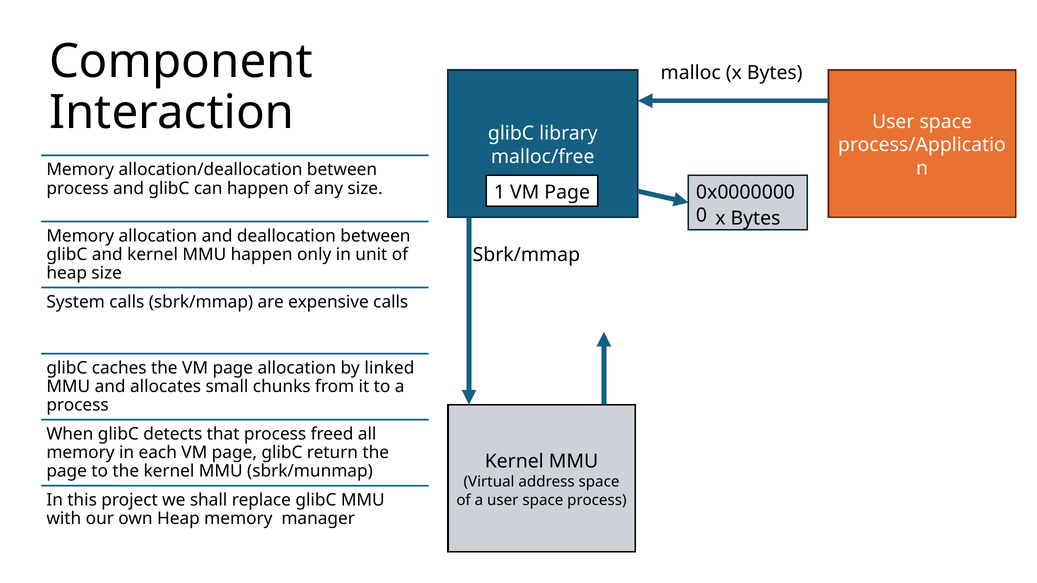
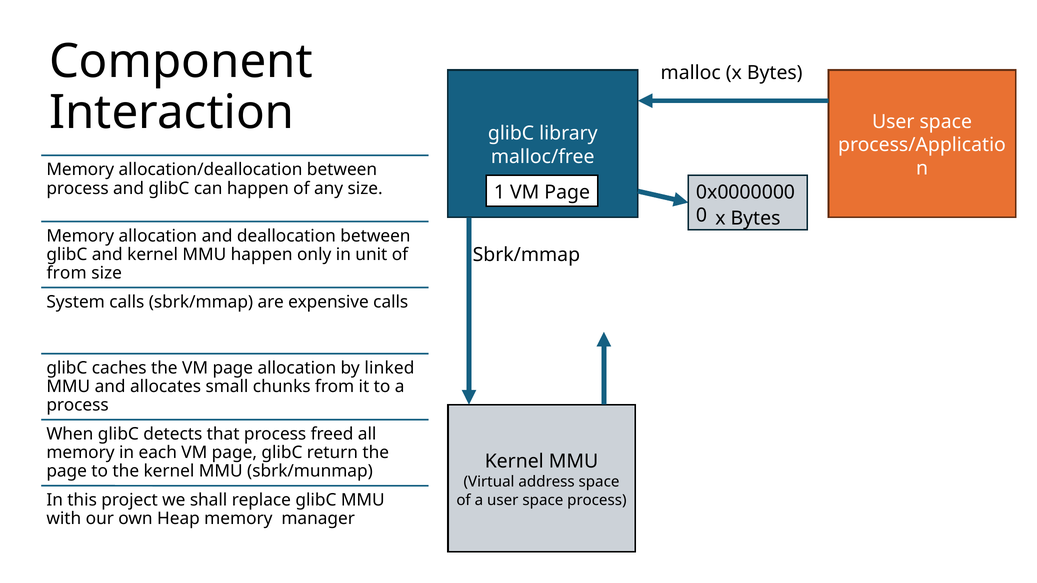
heap: heap -> from (67, 273)
